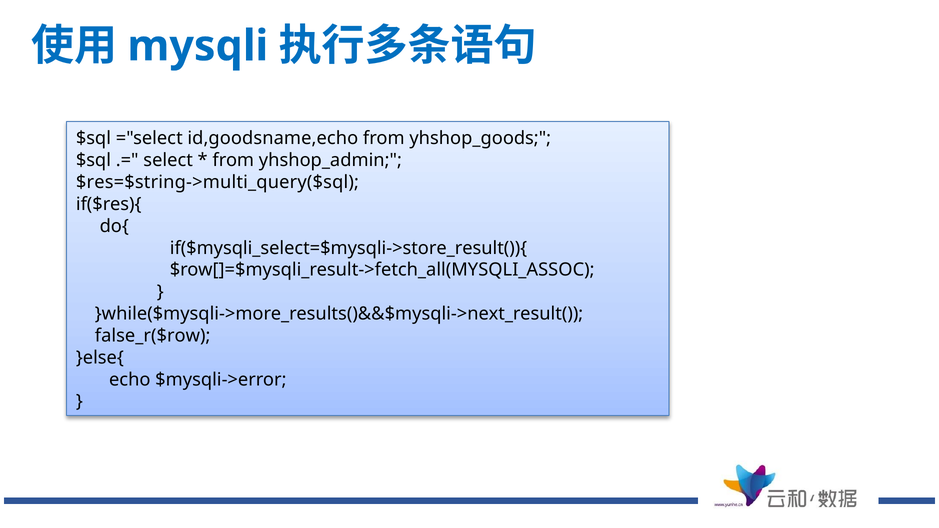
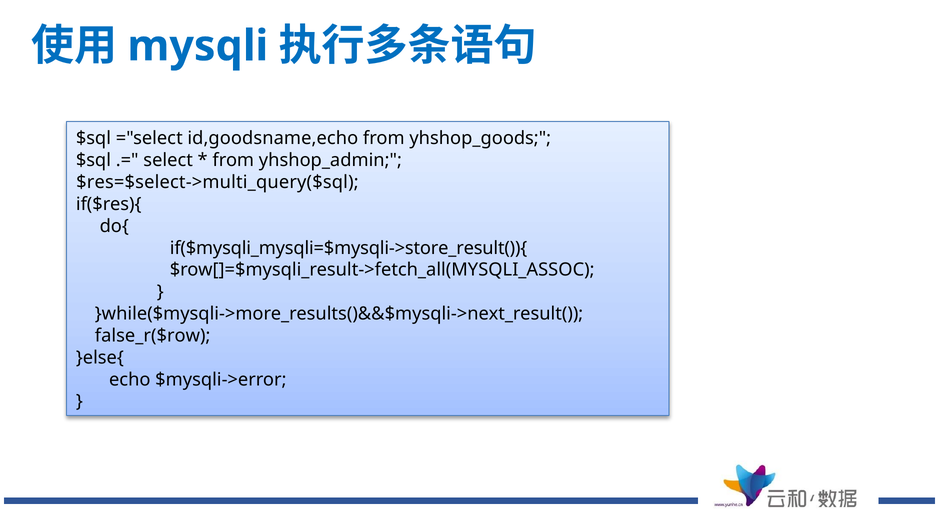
$res=$string->multi_query($sql: $res=$string->multi_query($sql -> $res=$select->multi_query($sql (217, 182)
if($mysqli_select=$mysqli->store_result()){: if($mysqli_select=$mysqli->store_result()){ -> if($mysqli_mysqli=$mysqli->store_result()){ (349, 248)
